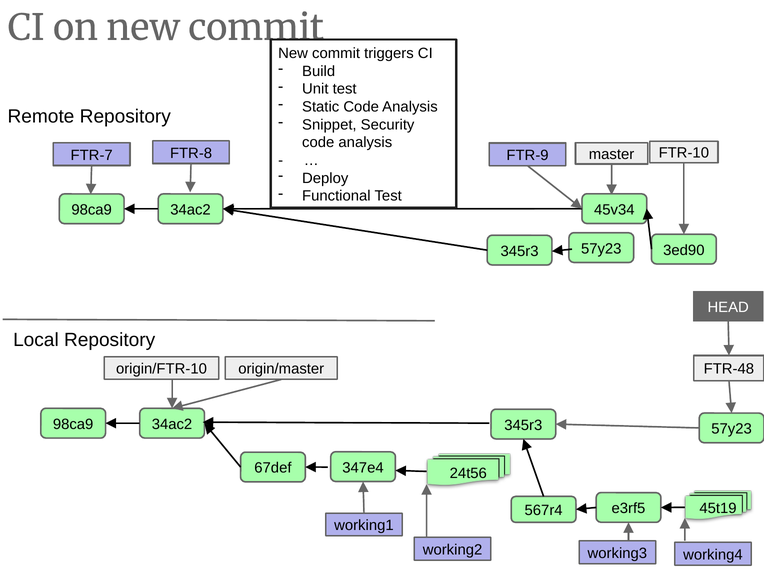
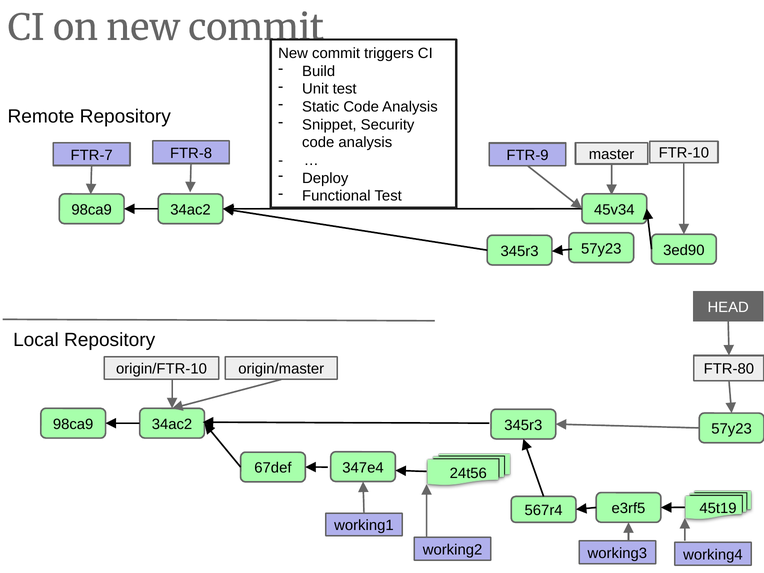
FTR-48: FTR-48 -> FTR-80 (729, 369)
